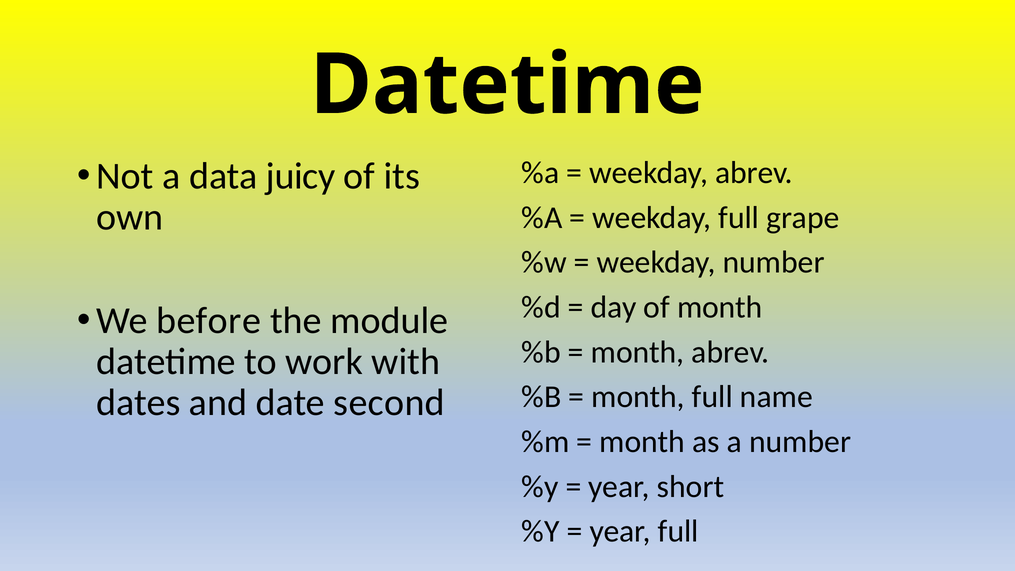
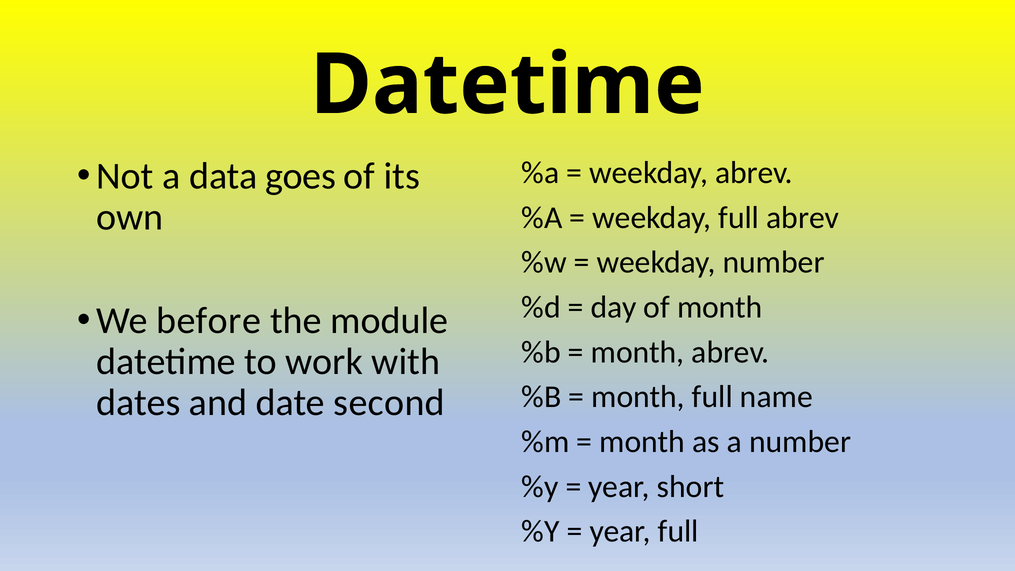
juicy: juicy -> goes (301, 176)
full grape: grape -> abrev (803, 218)
